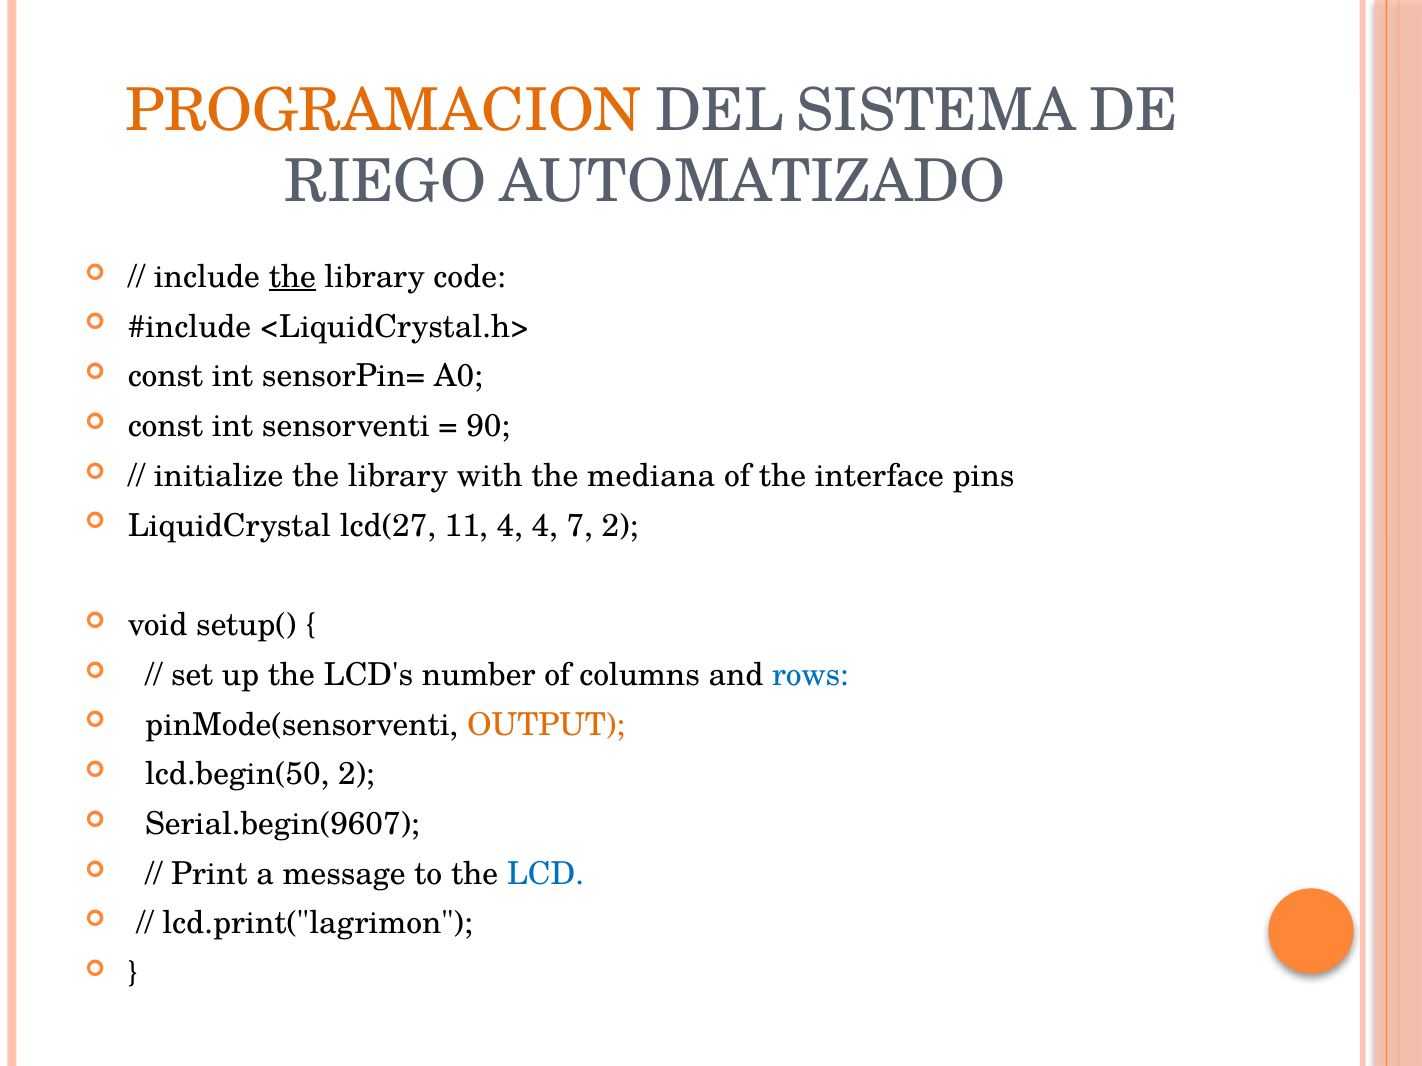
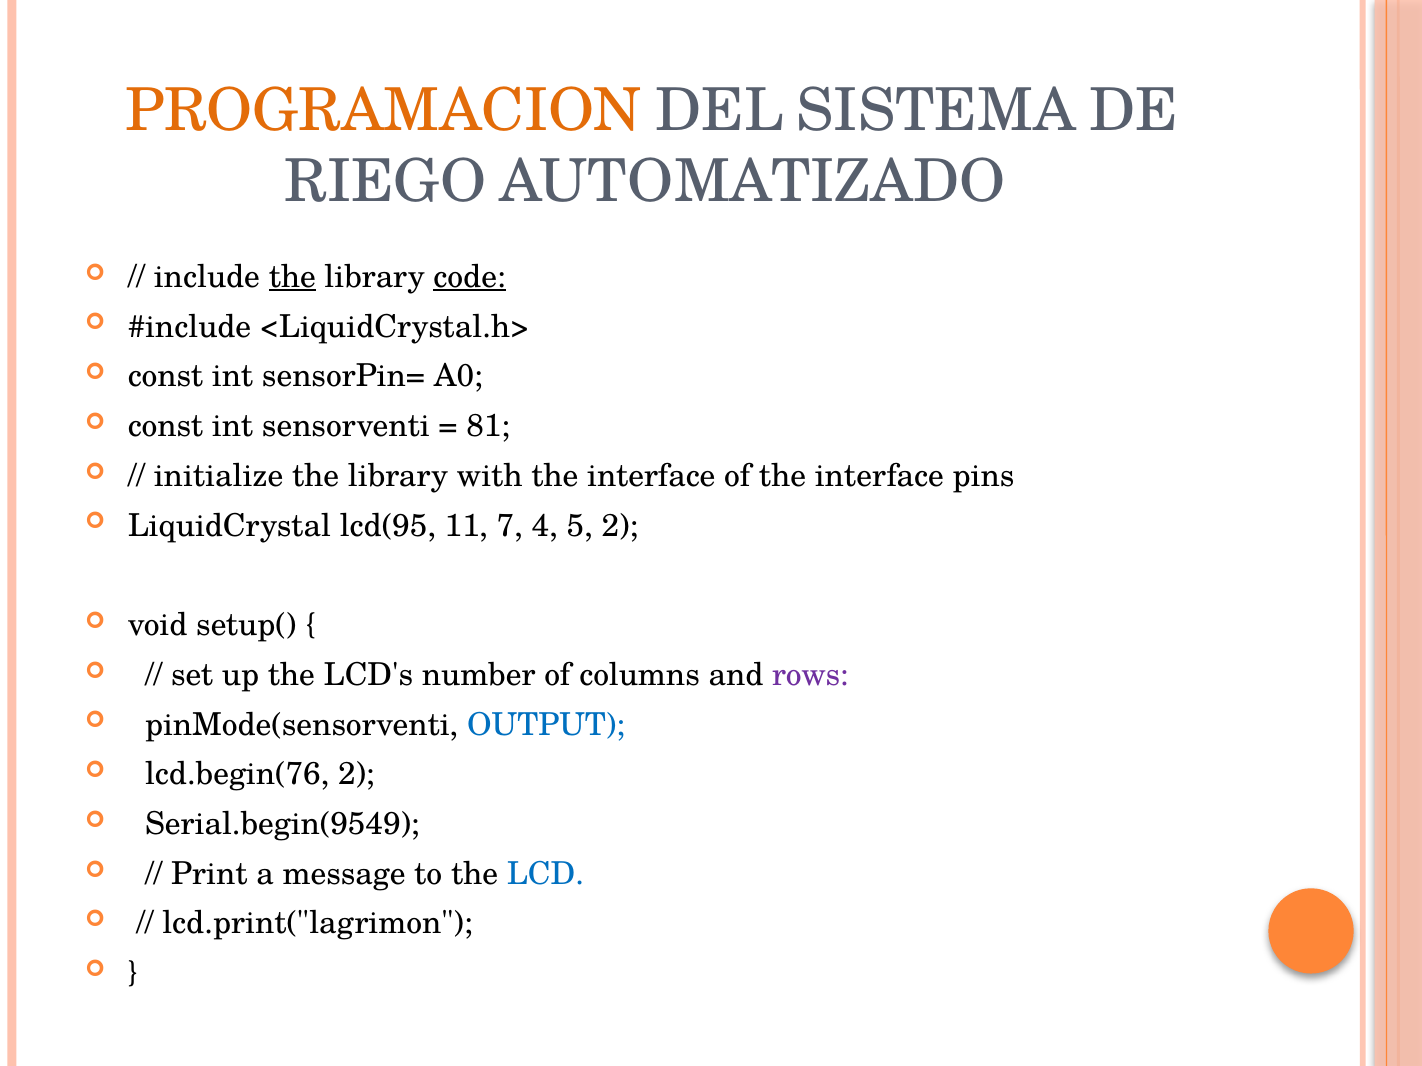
code underline: none -> present (470, 277)
90: 90 -> 81 (488, 426)
with the mediana: mediana -> interface (651, 476)
lcd(27: lcd(27 -> lcd(95 (388, 526)
11 4: 4 -> 7 (510, 526)
7: 7 -> 5 (580, 526)
rows colour: blue -> purple (810, 675)
OUTPUT colour: orange -> blue (546, 725)
lcd.begin(50: lcd.begin(50 -> lcd.begin(76 (237, 775)
Serial.begin(9607: Serial.begin(9607 -> Serial.begin(9549 (282, 824)
